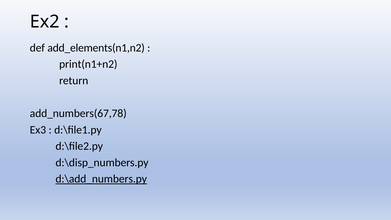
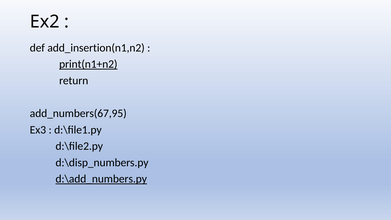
add_elements(n1,n2: add_elements(n1,n2 -> add_insertion(n1,n2 (96, 48)
print(n1+n2 underline: none -> present (88, 64)
add_numbers(67,78: add_numbers(67,78 -> add_numbers(67,95 (78, 113)
